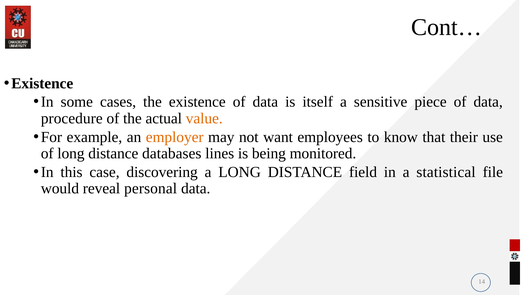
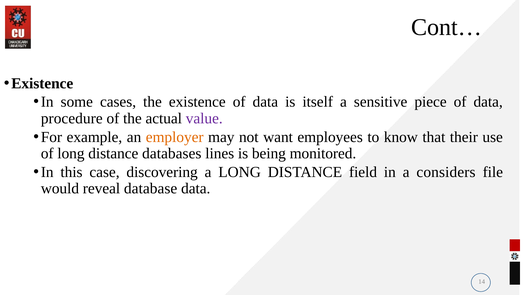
value colour: orange -> purple (204, 119)
statistical: statistical -> considers (446, 172)
personal: personal -> database (151, 189)
